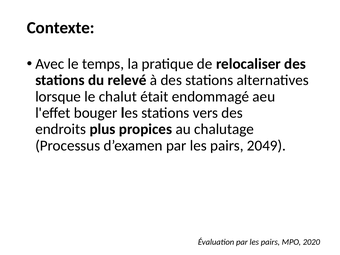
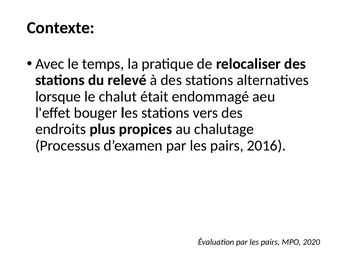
2049: 2049 -> 2016 (266, 146)
